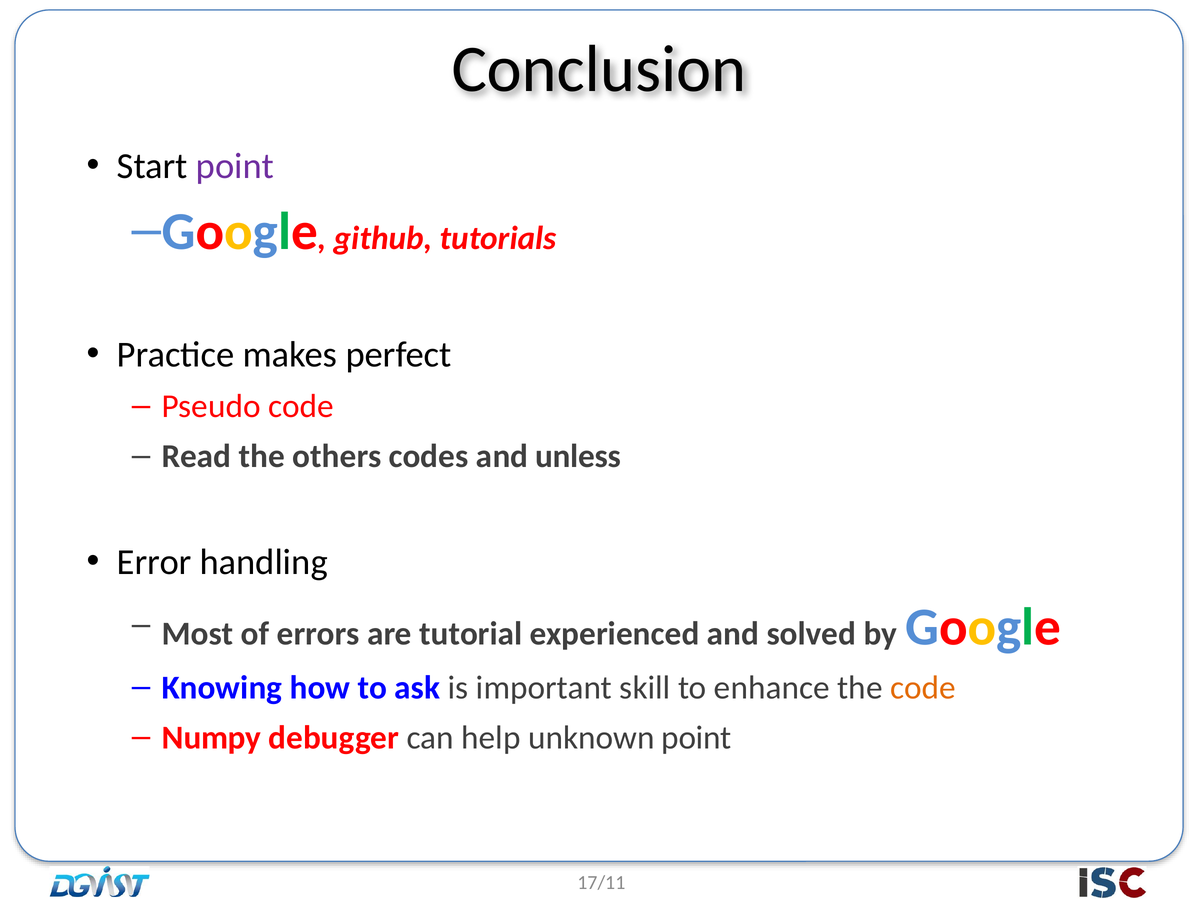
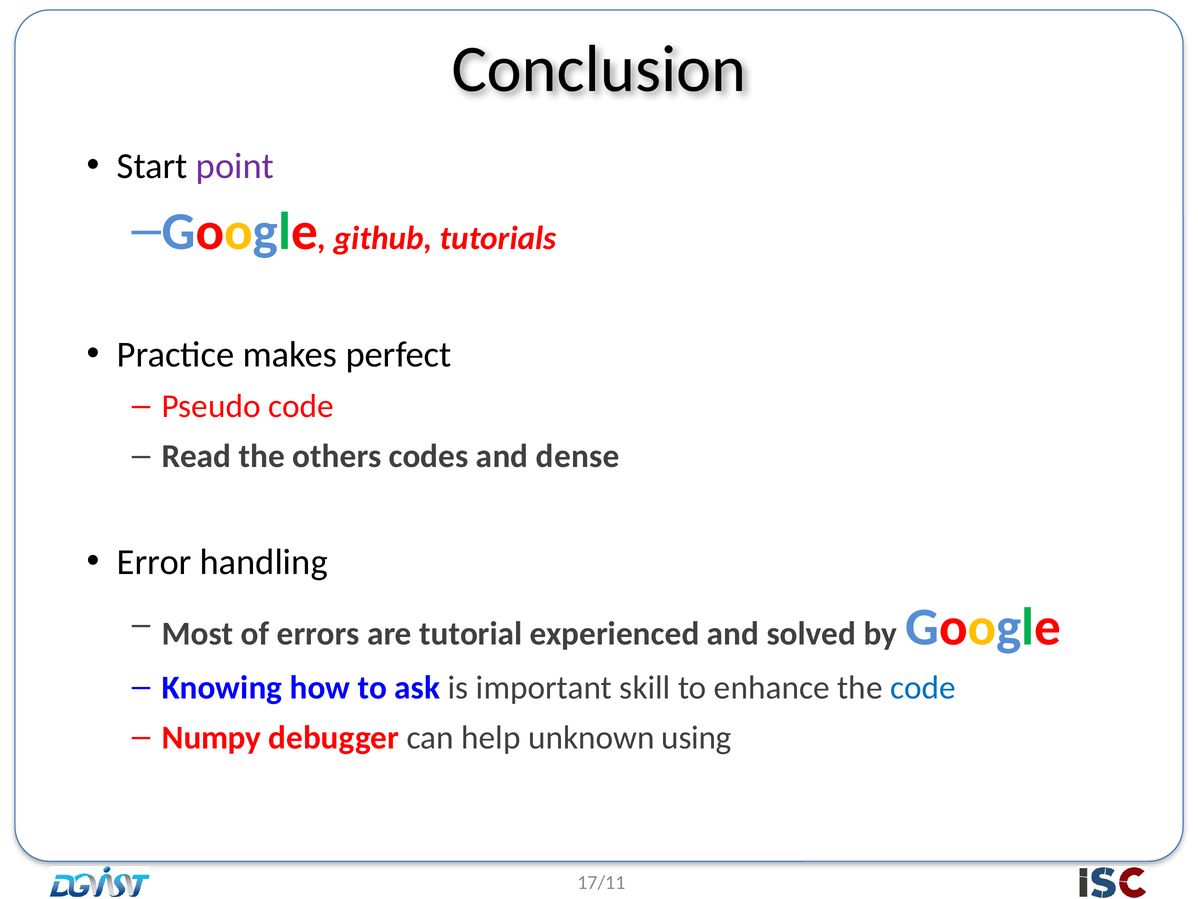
unless: unless -> dense (578, 456)
code colour: orange -> blue (923, 687)
unknown point: point -> using (696, 737)
